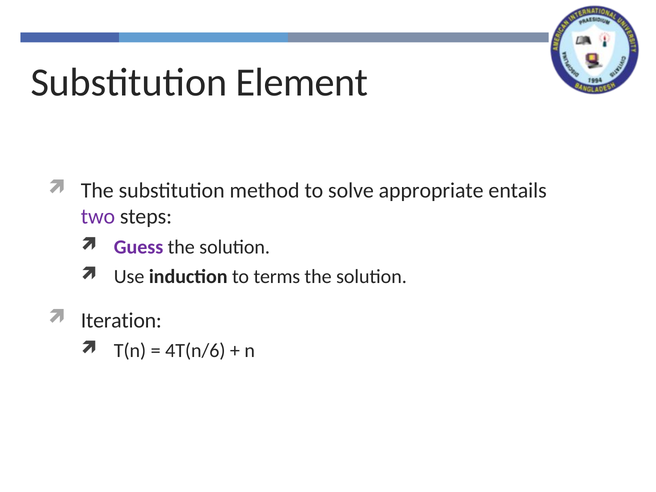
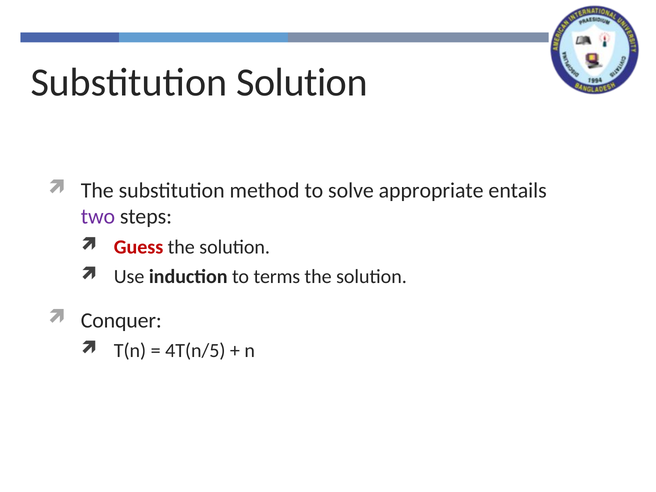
Substitution Element: Element -> Solution (302, 83)
Guess colour: purple -> red (139, 247)
Iteration: Iteration -> Conquer (121, 320)
4T(n/6: 4T(n/6 -> 4T(n/5 (195, 351)
